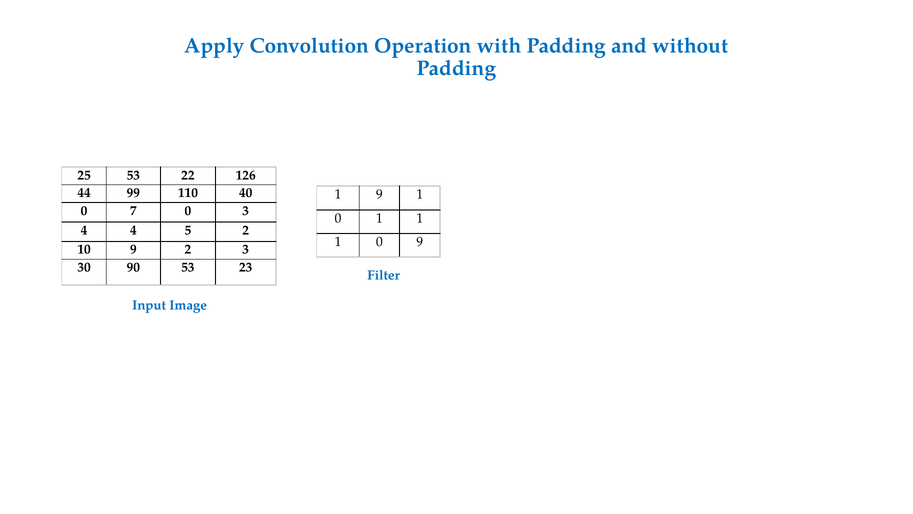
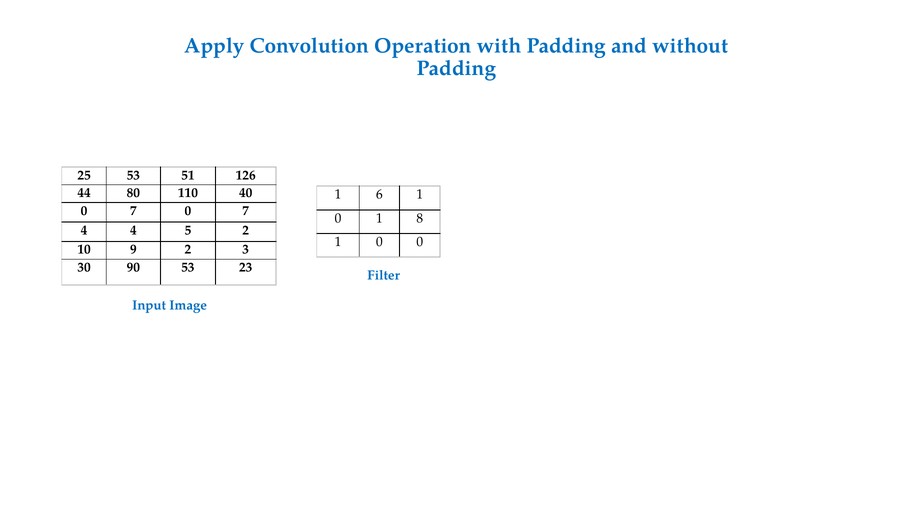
22: 22 -> 51 (188, 175)
99: 99 -> 80 (133, 193)
1 9: 9 -> 6 (379, 194)
7 0 3: 3 -> 7 (246, 211)
0 1 1: 1 -> 8 (420, 218)
0 9: 9 -> 0 (420, 242)
